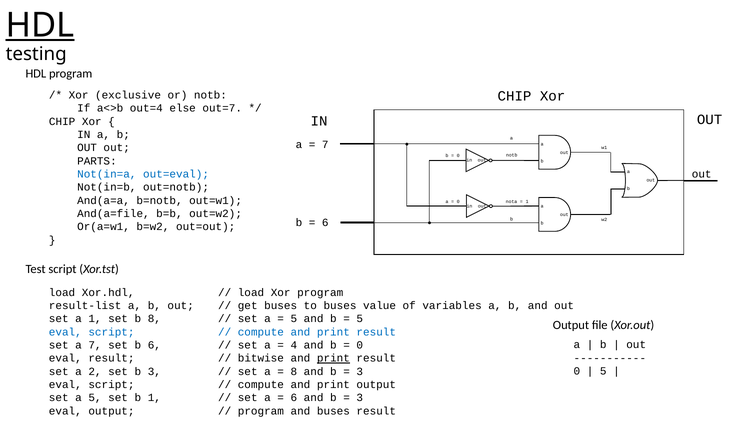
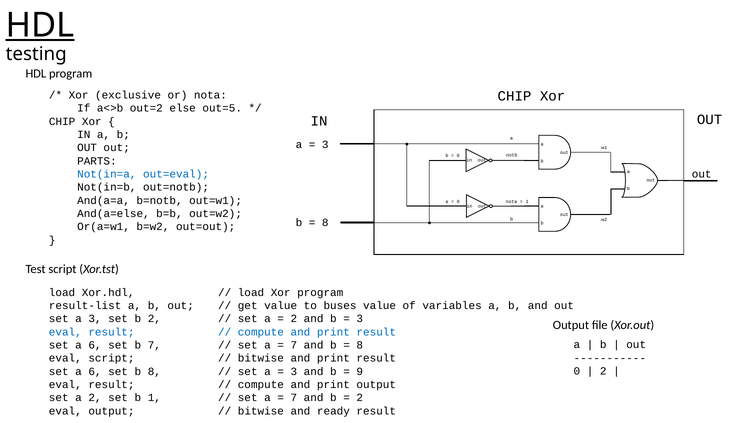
or notb: notb -> nota (210, 95)
out=4: out=4 -> out=2 (146, 108)
out=7: out=7 -> out=5 (222, 108)
7: 7 -> 3 (325, 144)
And(a=file: And(a=file -> And(a=else (113, 214)
6: 6 -> 8 (325, 223)
get buses: buses -> value (281, 306)
a 1: 1 -> 3 (95, 319)
b 8: 8 -> 2 (154, 319)
5: 5 -> 2 (294, 319)
5: 5 -> 3 (360, 319)
script: script -> result (111, 332)
7: 7 -> 6 (95, 345)
b 6: 6 -> 7 (154, 345)
4: 4 -> 7 (294, 345)
0: 0 -> 8 (360, 345)
eval result: result -> script (111, 358)
print underline: present -> none (333, 358)
5: 5 -> 2 (603, 371)
2: 2 -> 6 (95, 371)
b 3: 3 -> 8 (154, 371)
8: 8 -> 3 (294, 371)
3: 3 -> 9 (360, 371)
script: script -> result (111, 385)
a 5: 5 -> 2 (95, 398)
6: 6 -> 7 (294, 398)
3: 3 -> 2 (360, 398)
program: program -> bitwise (261, 411)
and buses: buses -> ready (333, 411)
